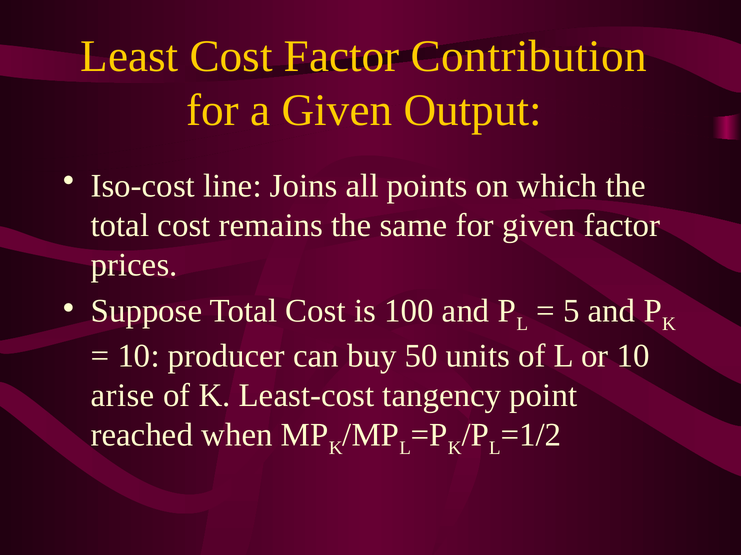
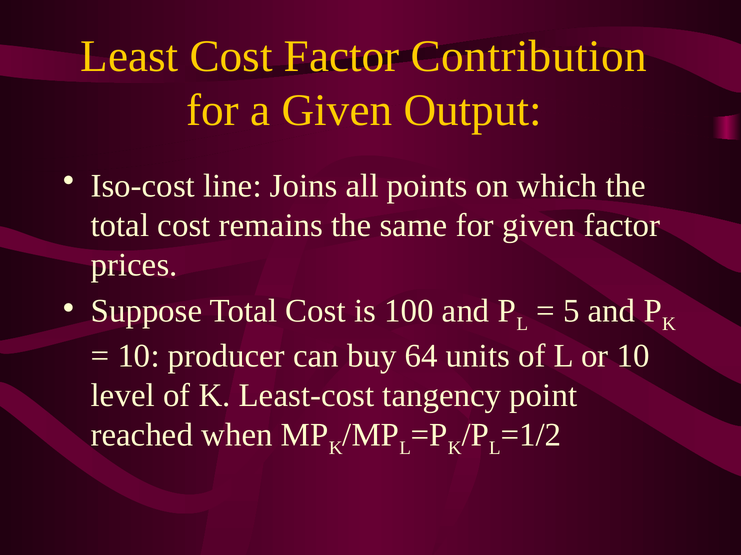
50: 50 -> 64 (421, 356)
arise: arise -> level (123, 396)
